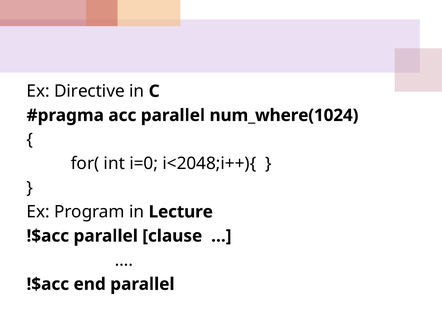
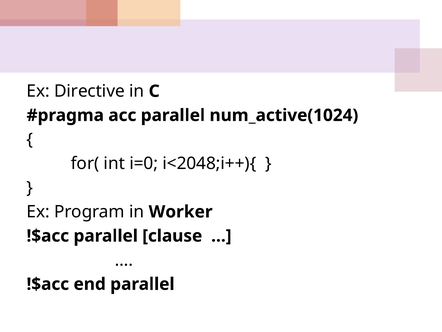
num_where(1024: num_where(1024 -> num_active(1024 (284, 115)
Lecture: Lecture -> Worker (181, 211)
